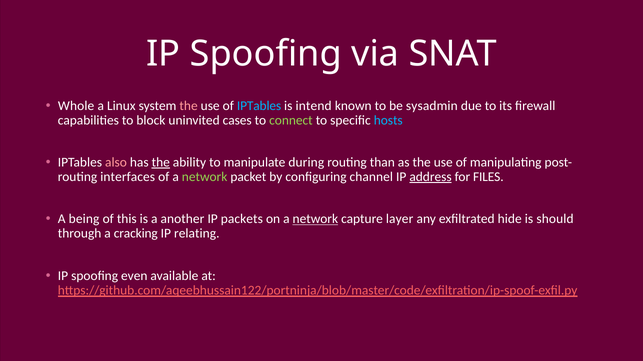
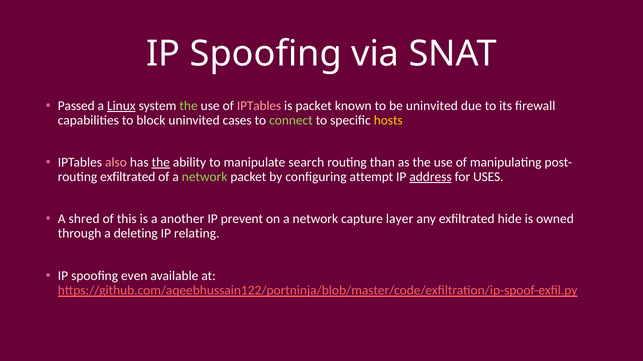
Whole: Whole -> Passed (76, 106)
Linux underline: none -> present (121, 106)
the colour: pink -> light green (189, 106)
IPTables colour: light blue -> pink (259, 106)
is intend: intend -> packet (314, 106)
be sysadmin: sysadmin -> uninvited (432, 106)
hosts colour: light blue -> yellow (388, 120)
during: during -> search (306, 163)
routing interfaces: interfaces -> exfiltrated (128, 177)
channel: channel -> attempt (371, 177)
FILES: FILES -> USES (488, 177)
being: being -> shred (84, 219)
packets: packets -> prevent (242, 219)
network underline: present -> none (315, 219)
should: should -> owned (555, 219)
cracking: cracking -> deleting (136, 234)
